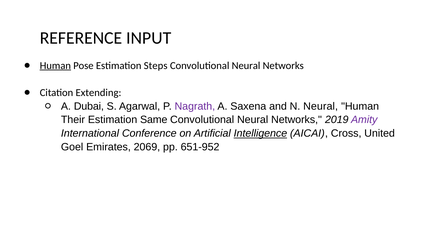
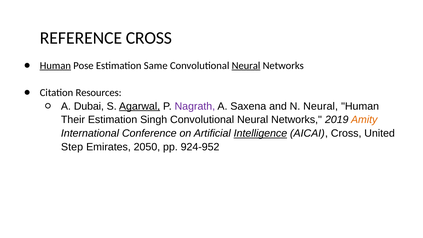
REFERENCE INPUT: INPUT -> CROSS (149, 38)
Steps: Steps -> Same (156, 66)
Neural underline: none -> present (246, 66)
Extending: Extending -> Resources (99, 93)
Agarwal underline: none -> present (140, 106)
Same: Same -> Singh (154, 120)
Amity colour: purple -> orange (364, 120)
Goel: Goel -> Step (72, 147)
2069: 2069 -> 2050 (147, 147)
651-952: 651-952 -> 924-952 (200, 147)
